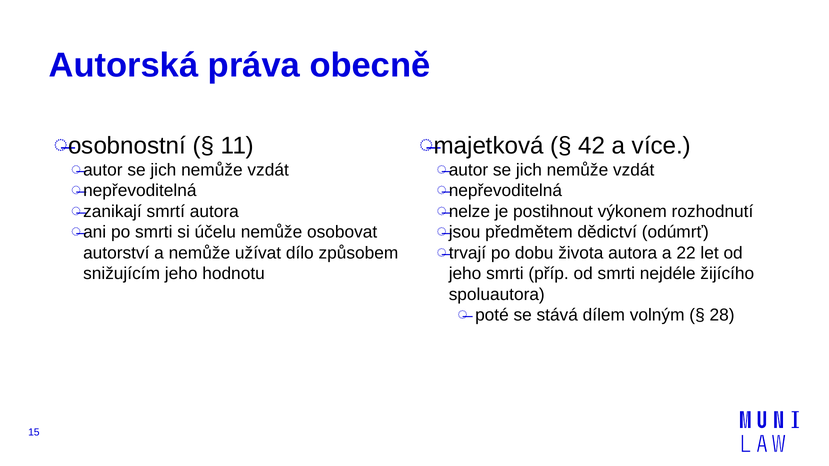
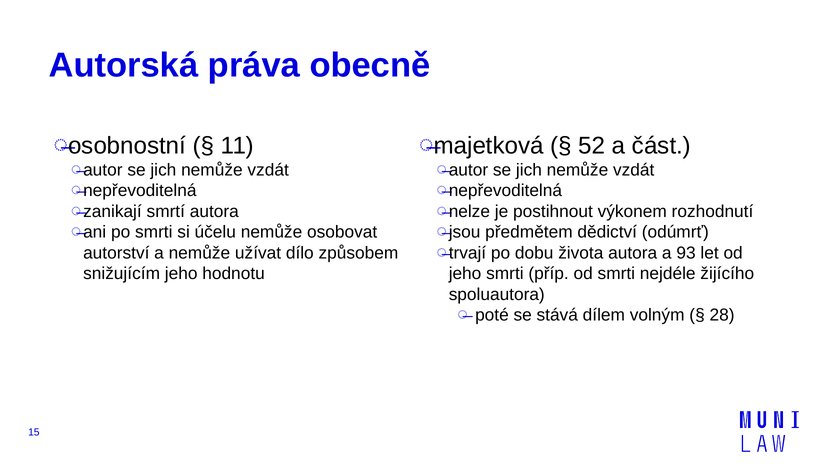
42: 42 -> 52 (592, 146)
více: více -> část (661, 146)
22: 22 -> 93 (686, 253)
